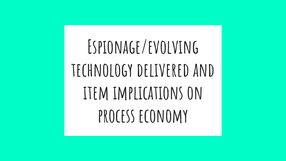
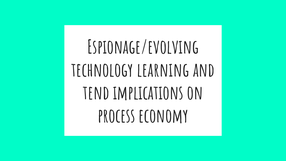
delivered: delivered -> learning (163, 70)
item: item -> tend (96, 93)
